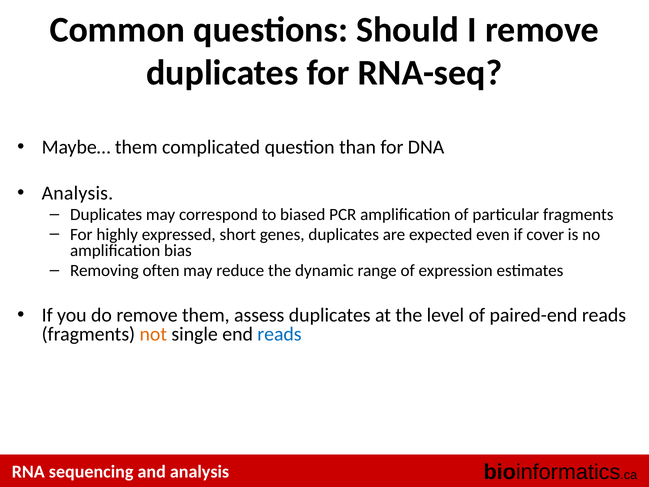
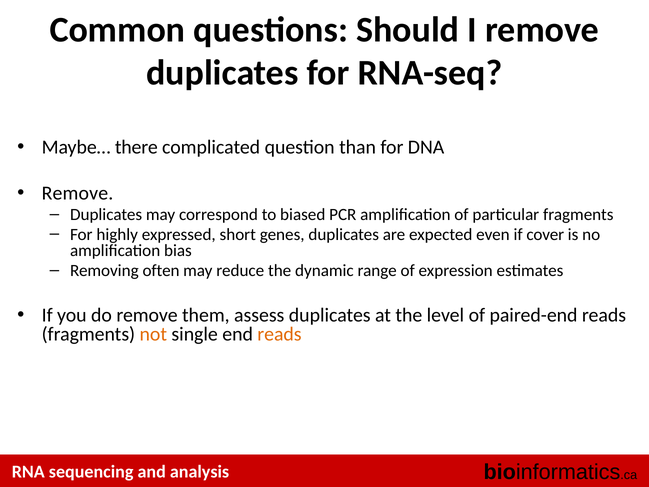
Maybe… them: them -> there (136, 147)
Analysis: Analysis -> Remove (77, 193)
reads colour: blue -> orange (279, 334)
